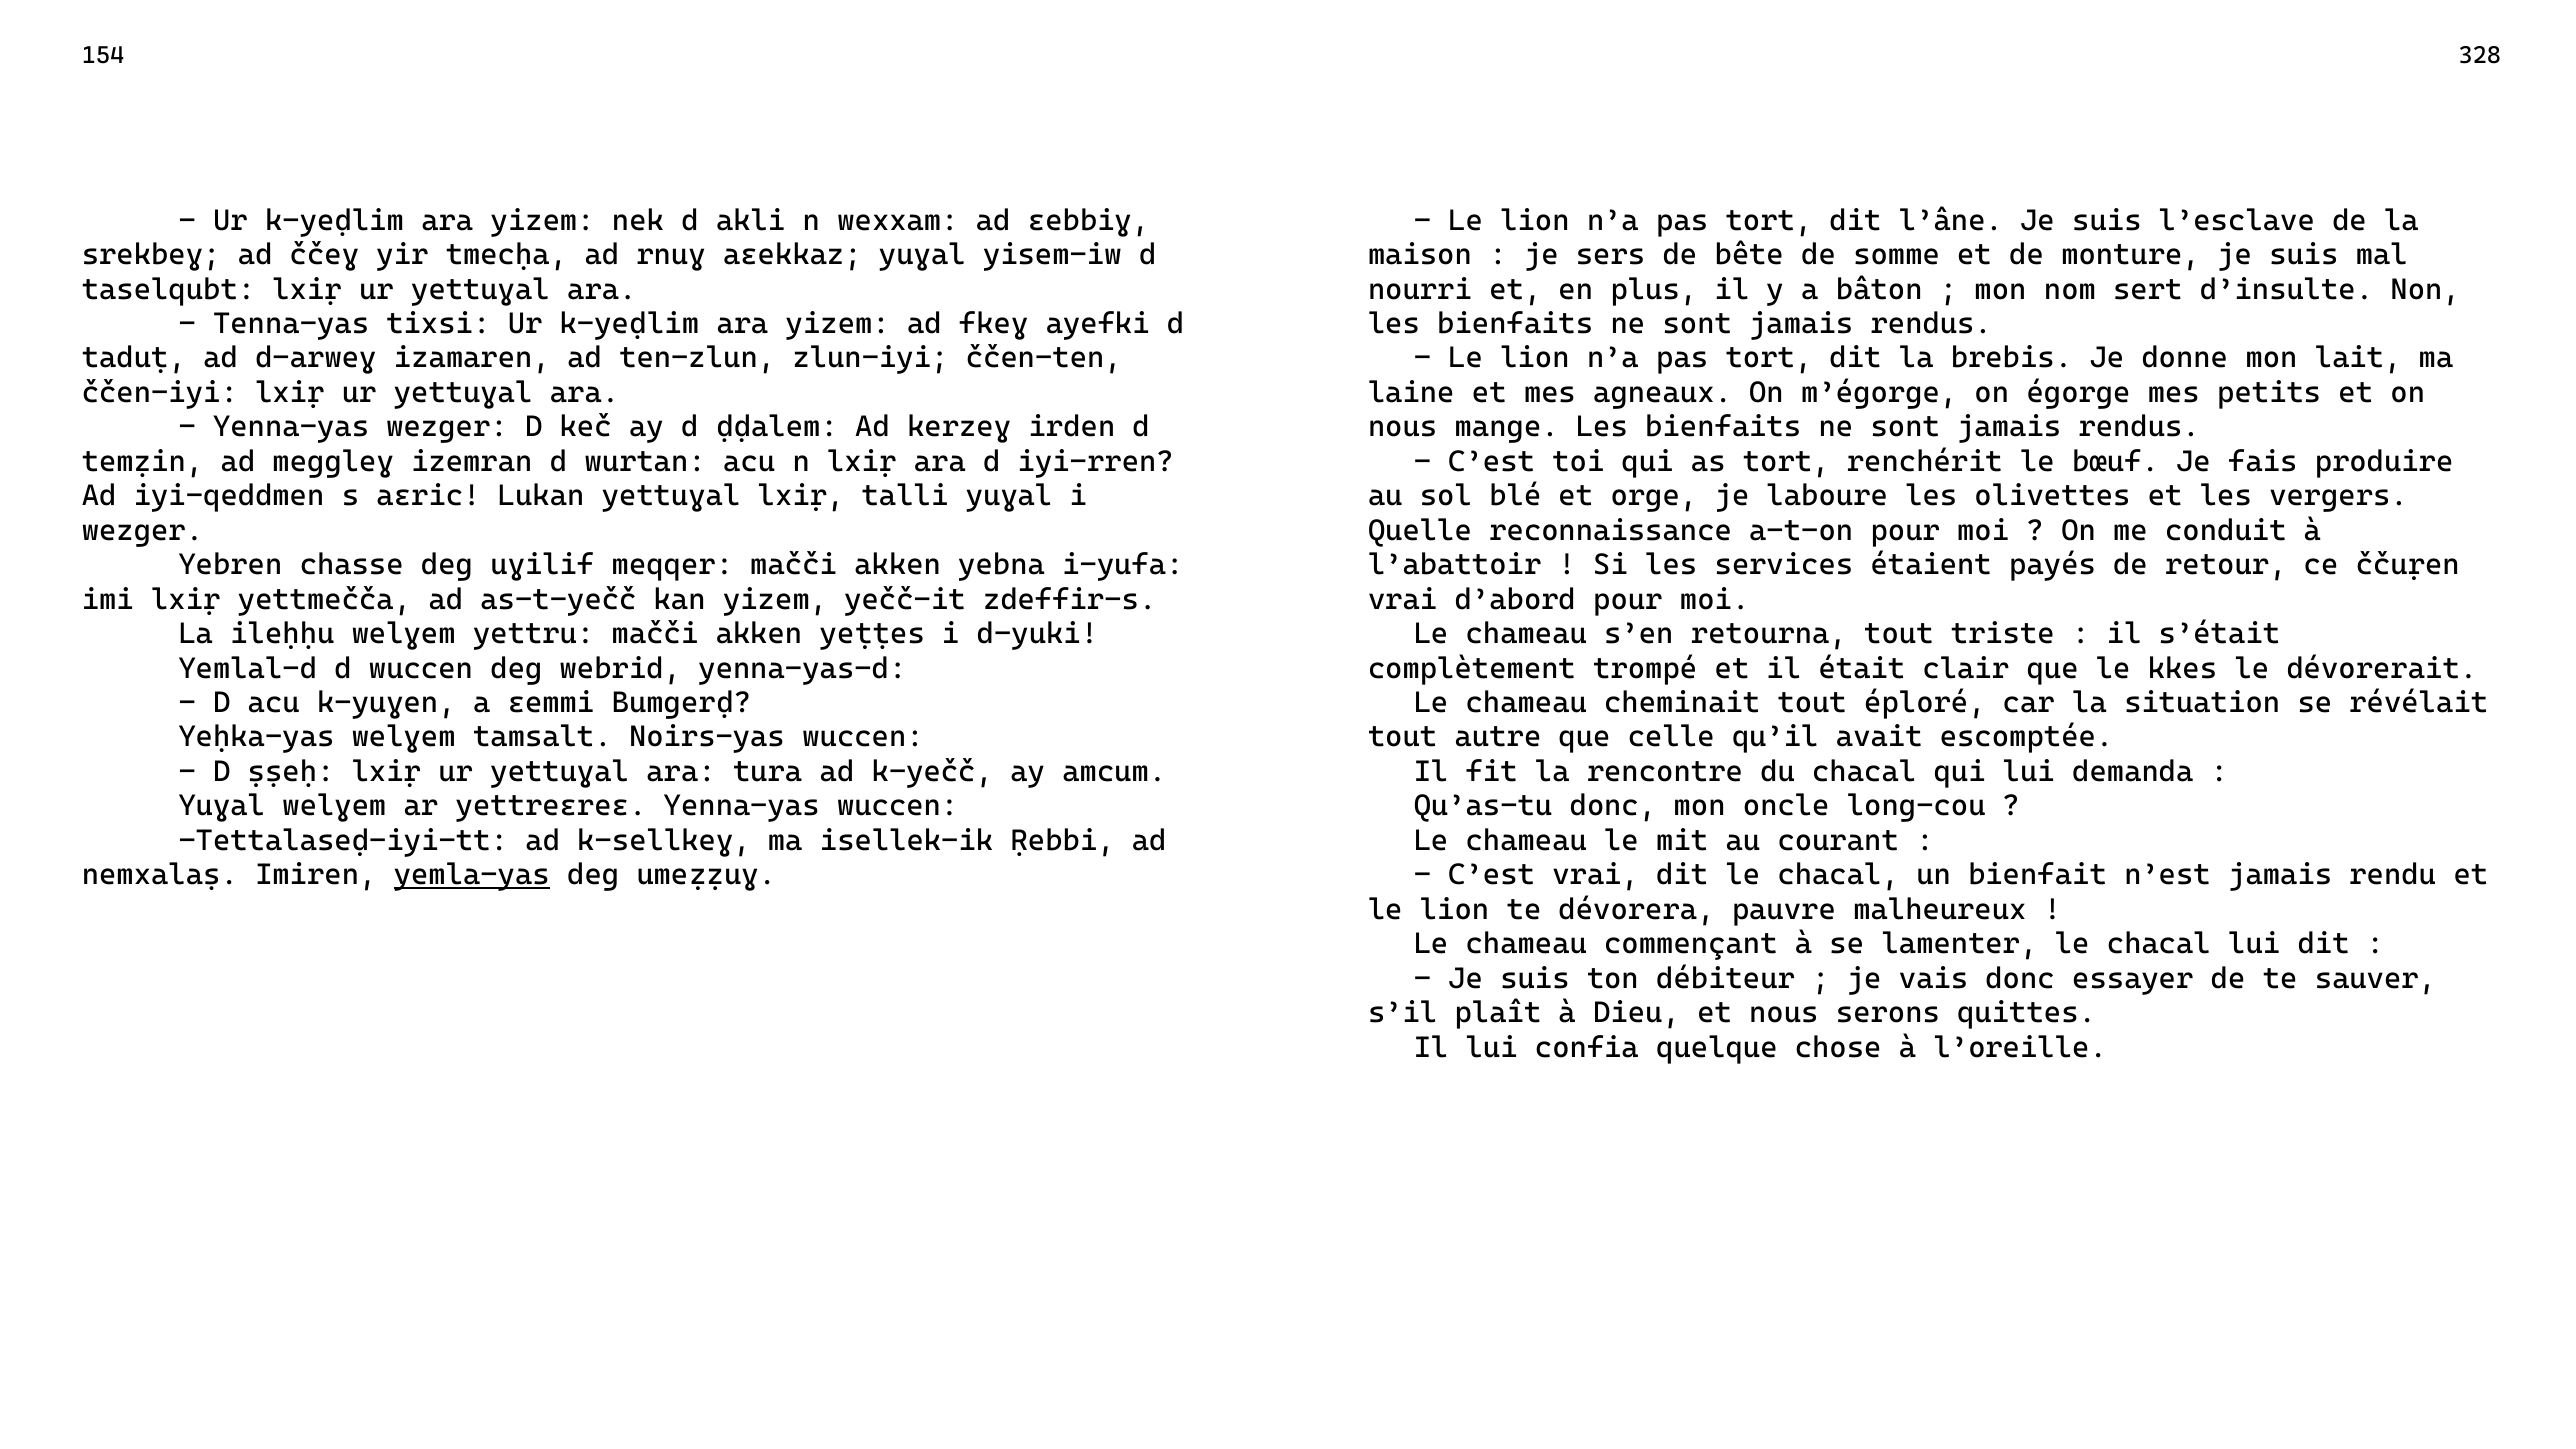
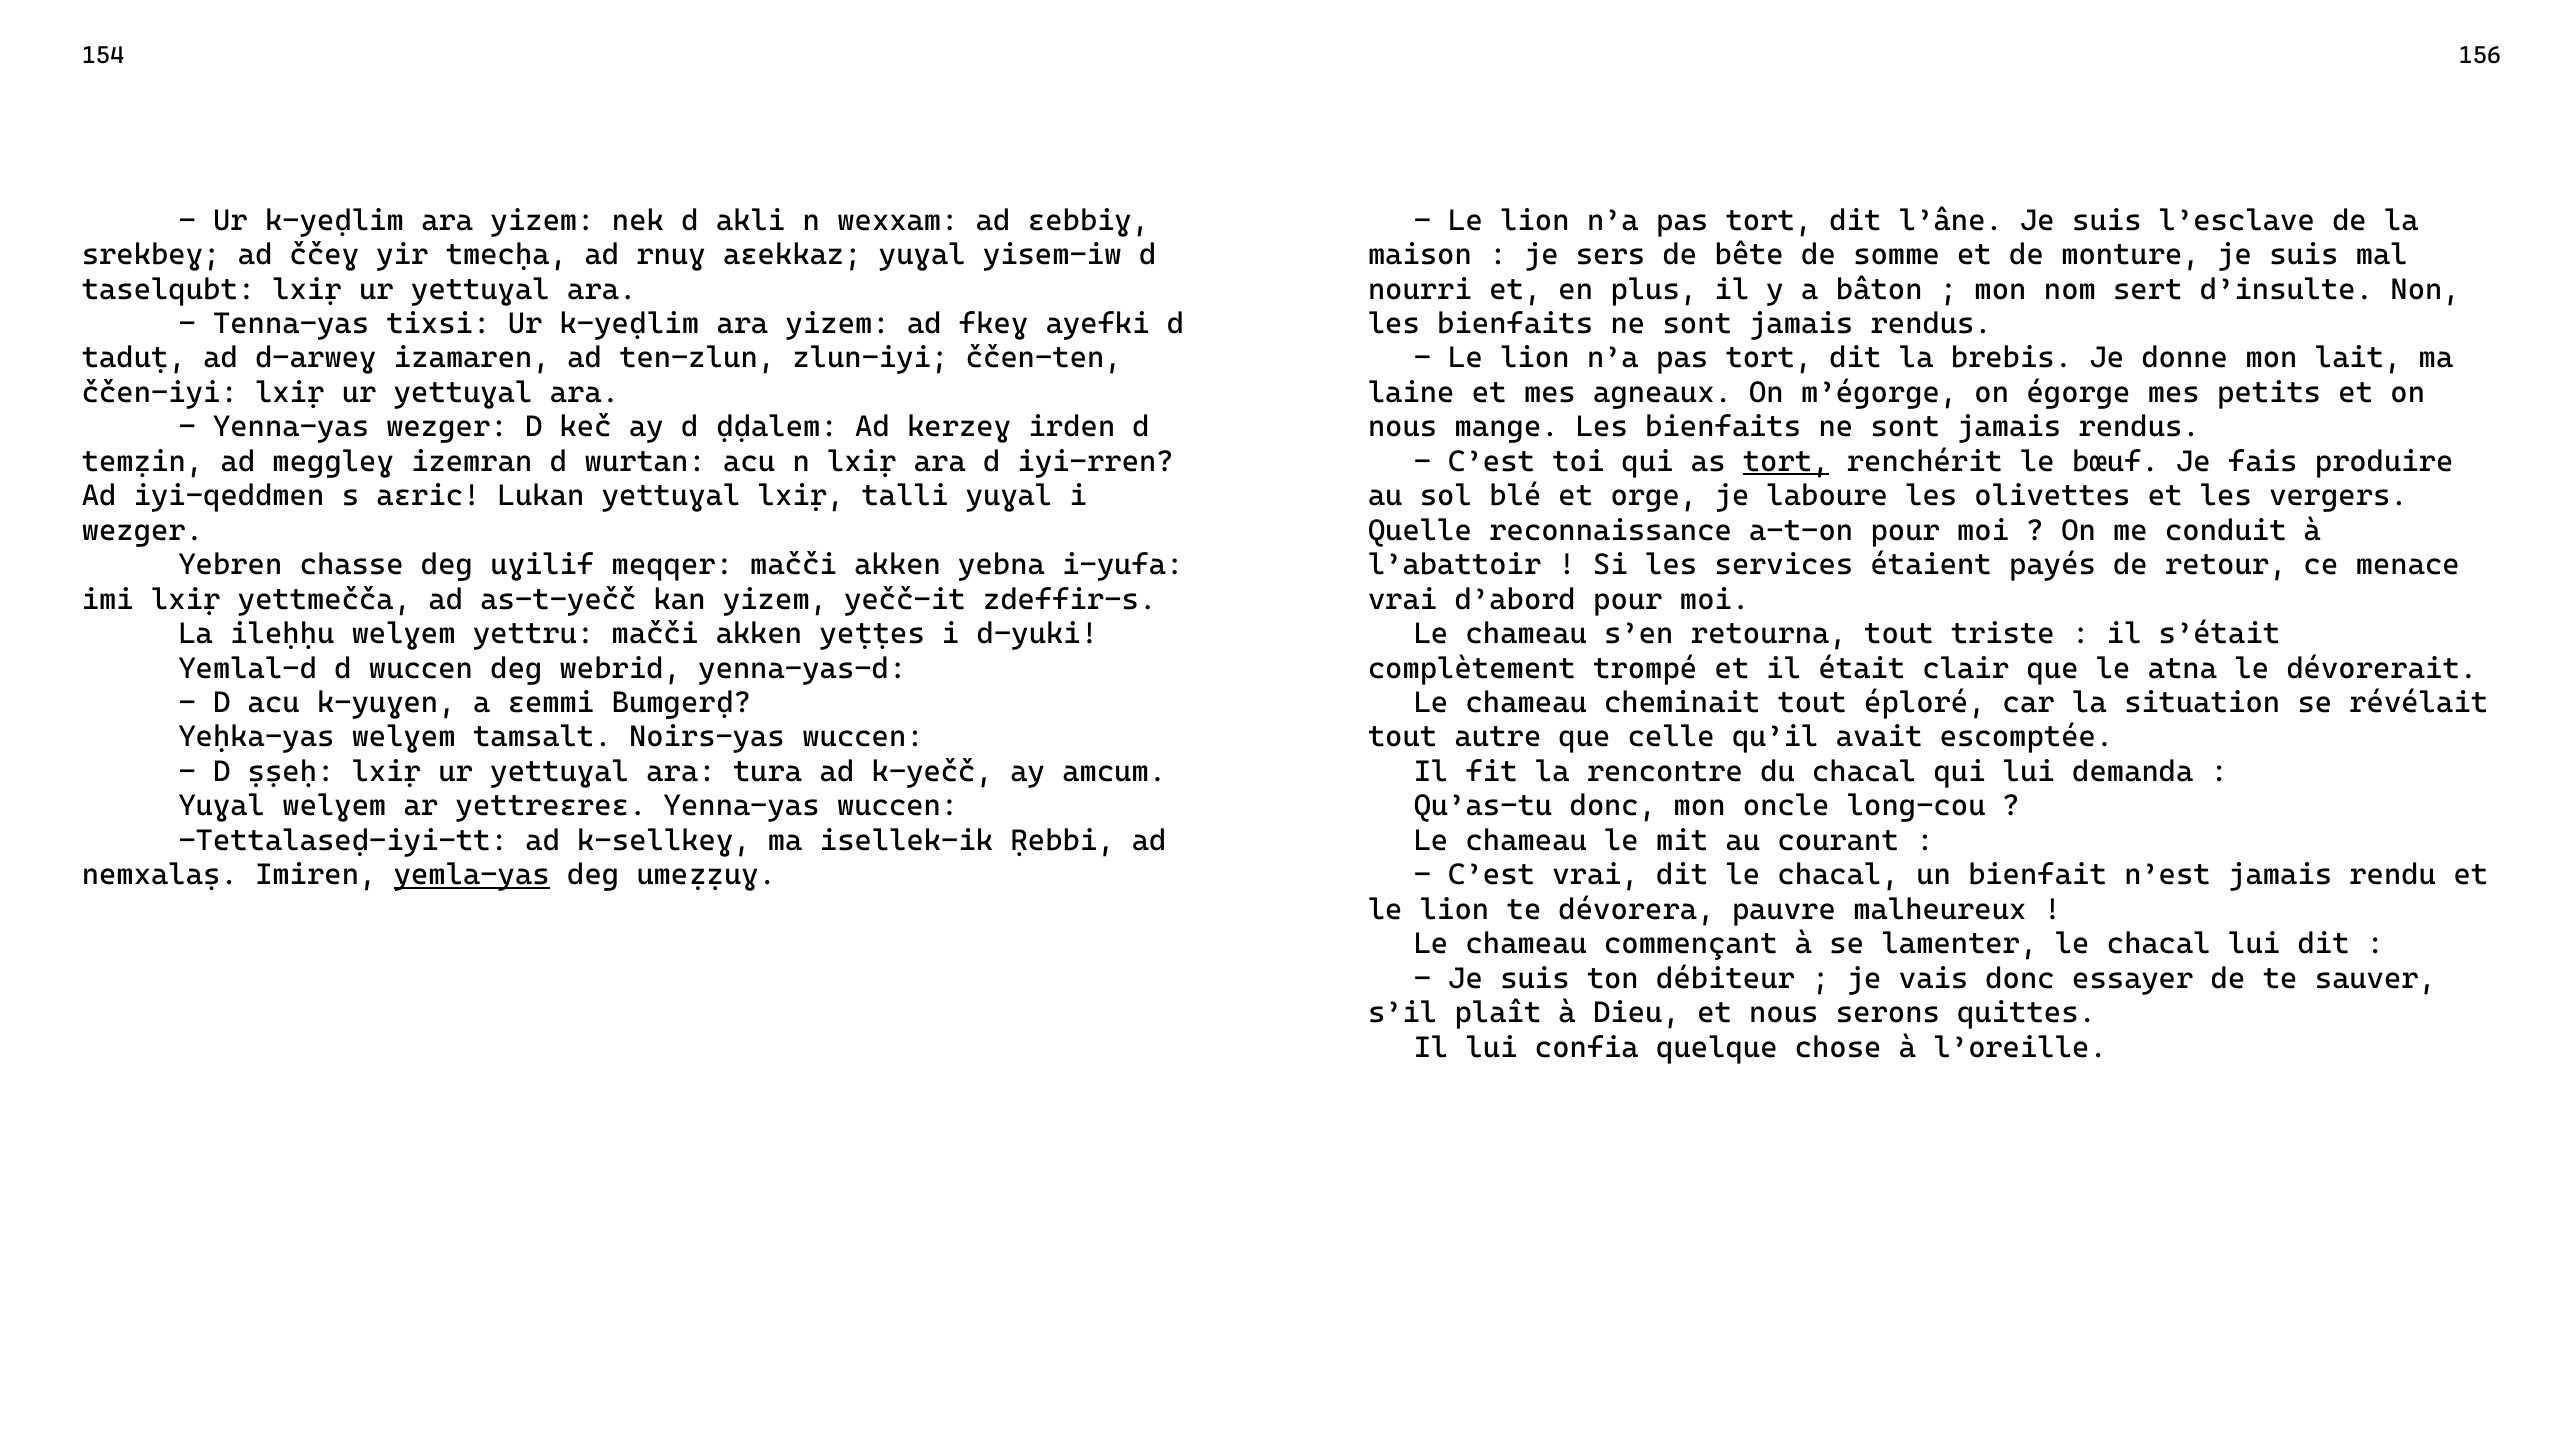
328: 328 -> 156 (2480, 56)
tort underline: none -> present (1786, 462)
ččuṛen: ččuṛen -> menace (2408, 565)
kkes: kkes -> atna (2182, 668)
